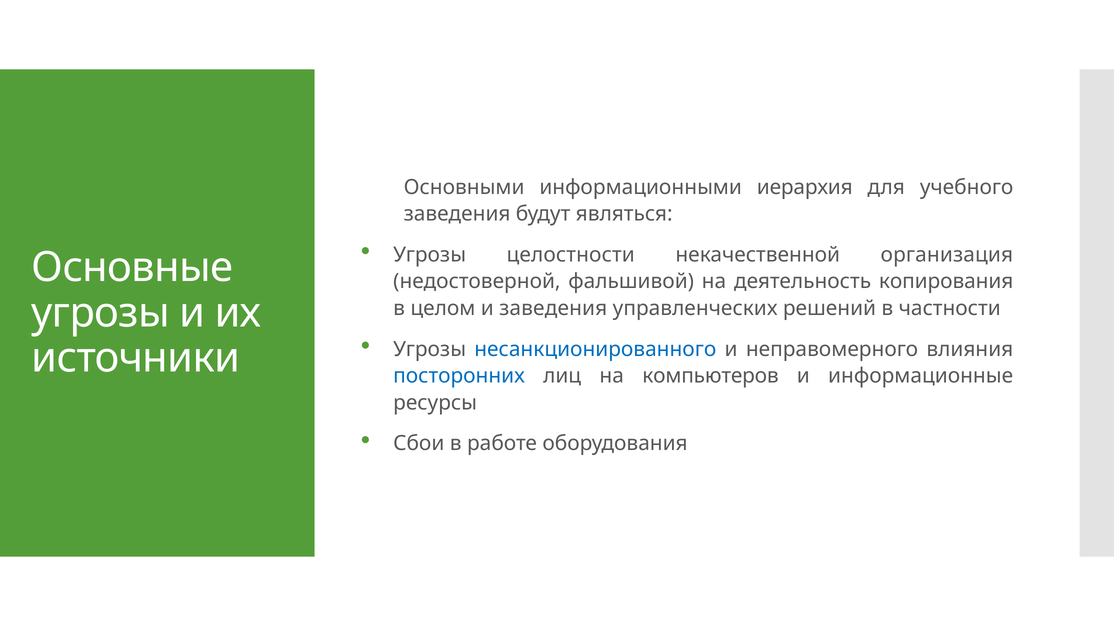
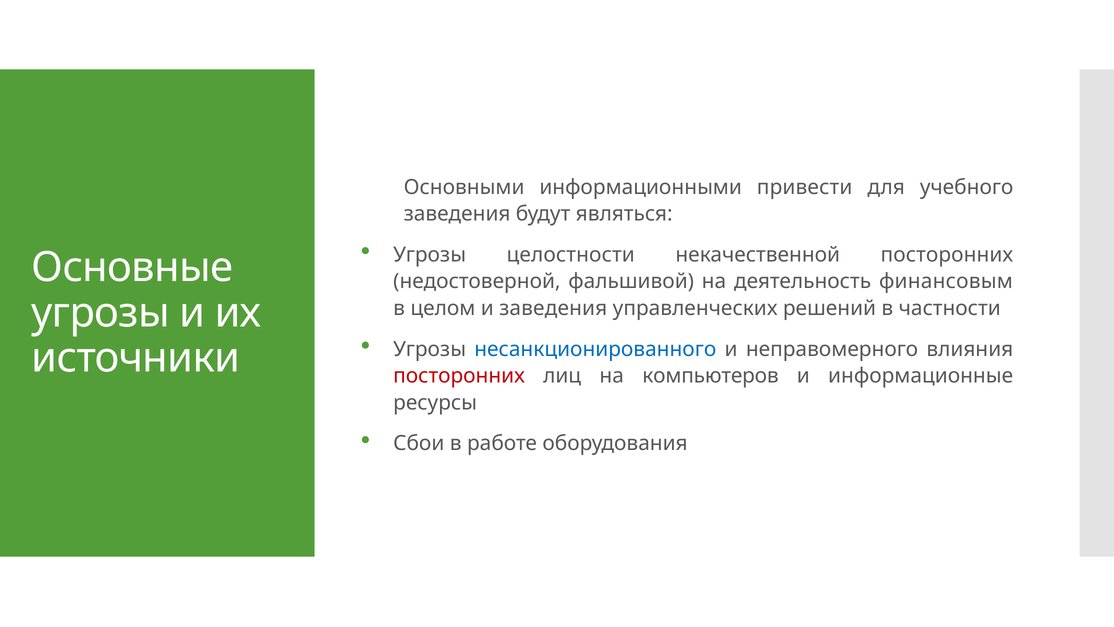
иерархия: иерархия -> привести (805, 187)
некачественной организация: организация -> посторонних (947, 255)
копирования: копирования -> финансовым (946, 281)
посторонних colour: blue -> red (459, 376)
